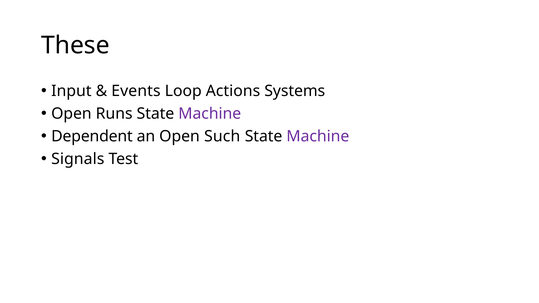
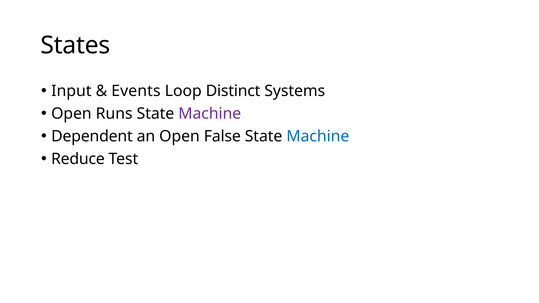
These: These -> States (76, 45)
Actions: Actions -> Distinct (233, 91)
Such: Such -> False (222, 136)
Machine colour: purple -> blue (318, 136)
Signals: Signals -> Reduce (78, 159)
